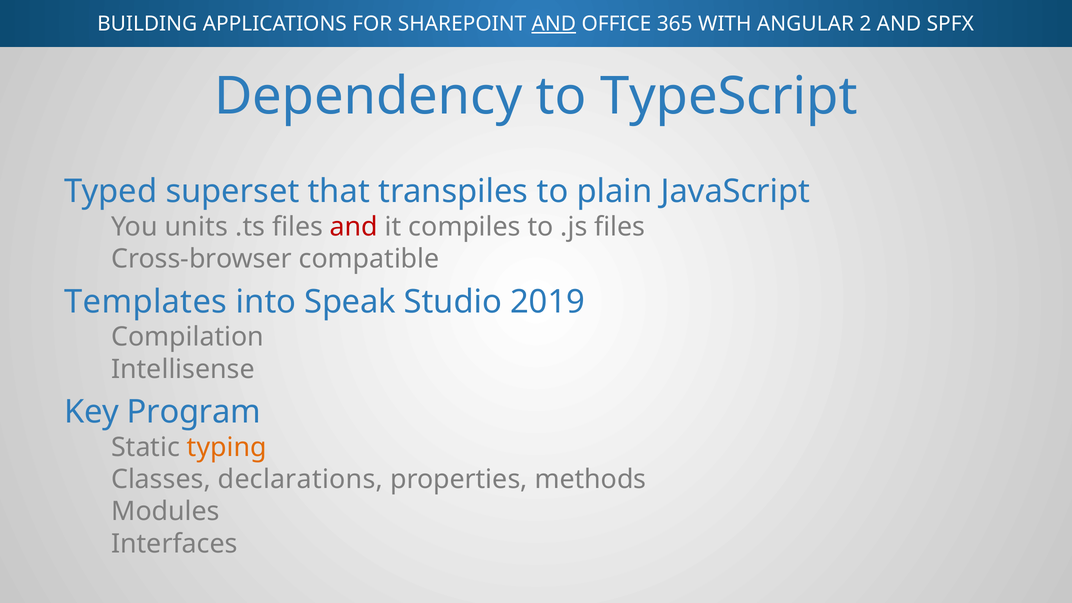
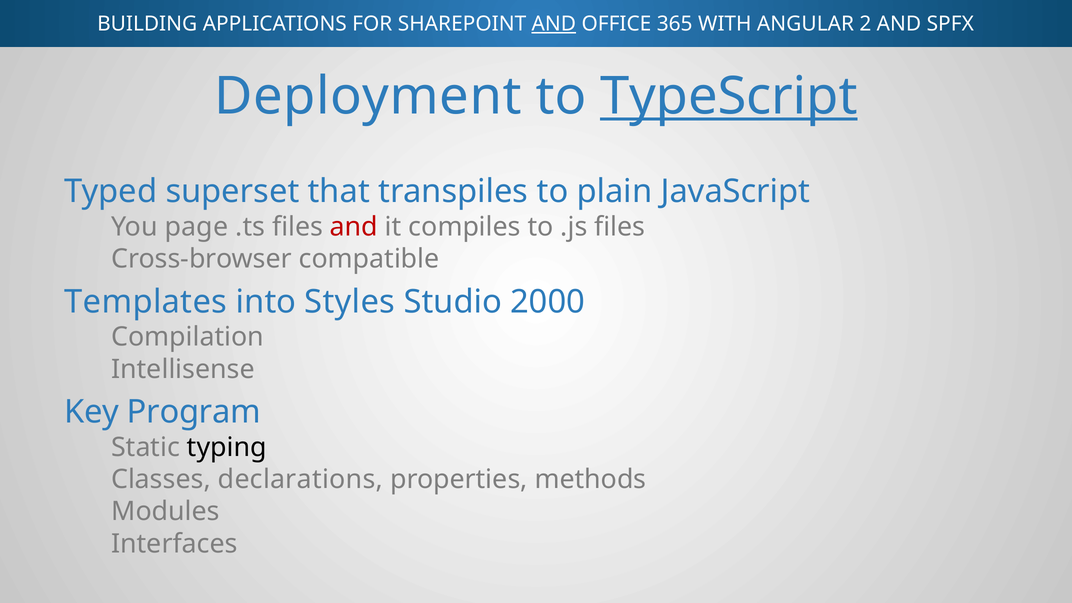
Dependency: Dependency -> Deployment (368, 96)
TypeScript underline: none -> present (729, 96)
units: units -> page (196, 227)
Speak: Speak -> Styles (350, 302)
2019: 2019 -> 2000 (548, 302)
typing colour: orange -> black (227, 447)
